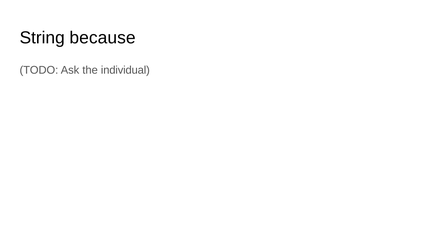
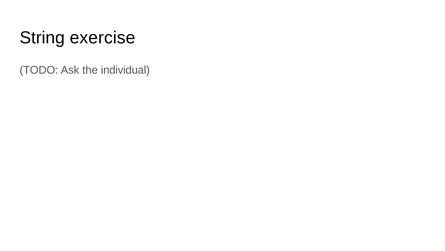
because: because -> exercise (103, 38)
